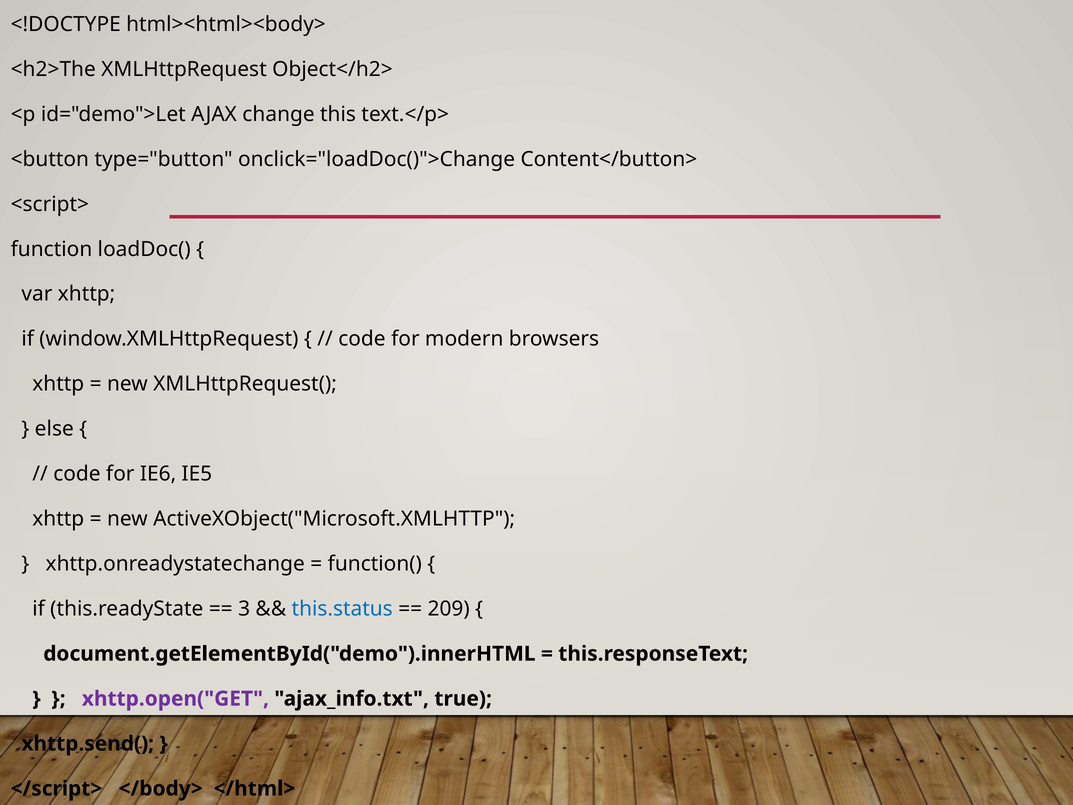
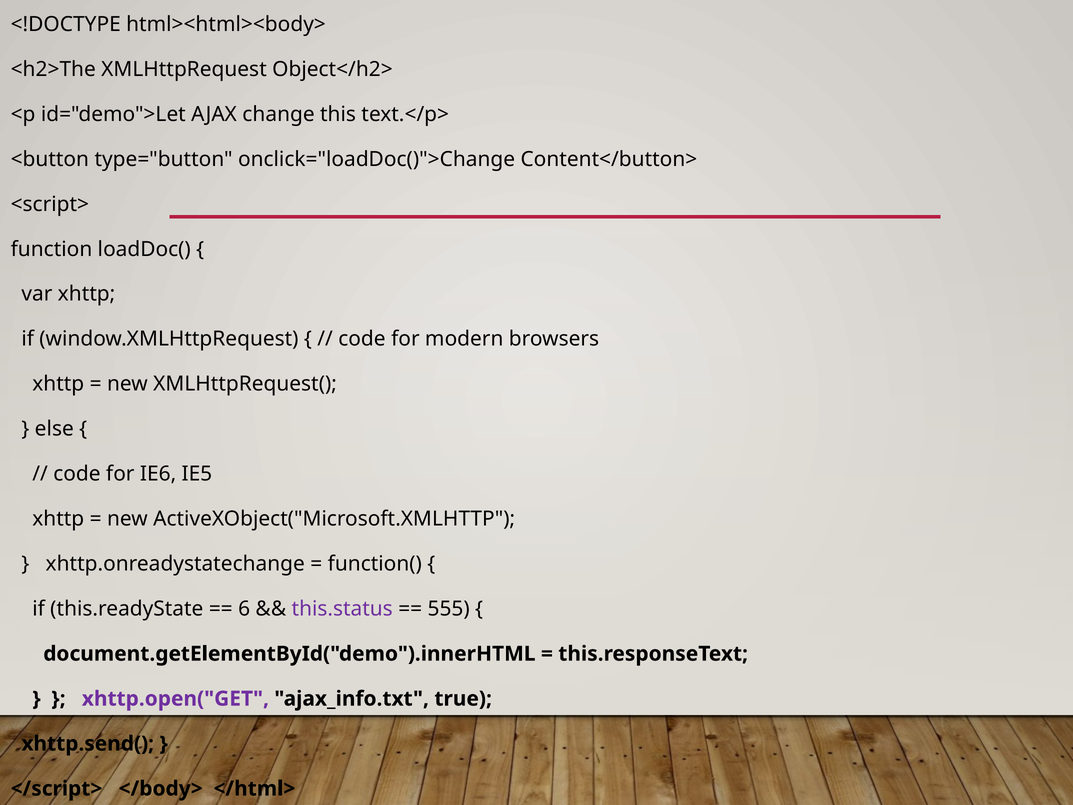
3: 3 -> 6 (244, 609)
this.status colour: blue -> purple (342, 609)
209: 209 -> 555 (449, 609)
